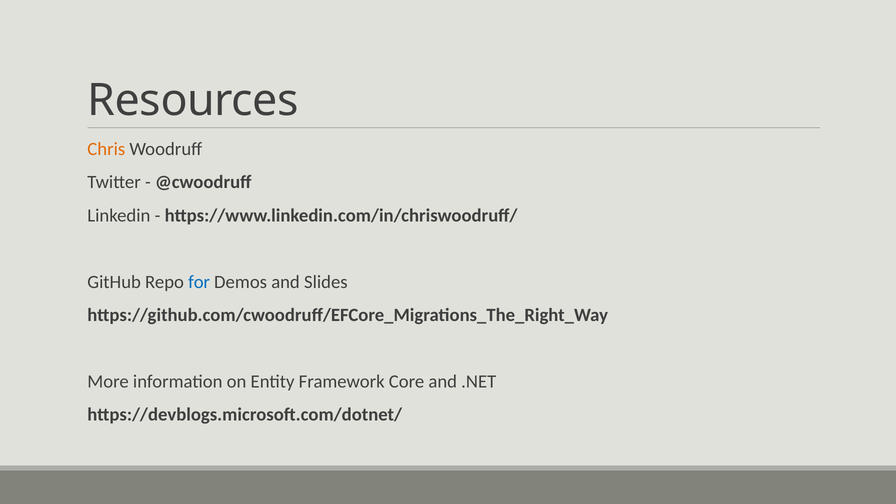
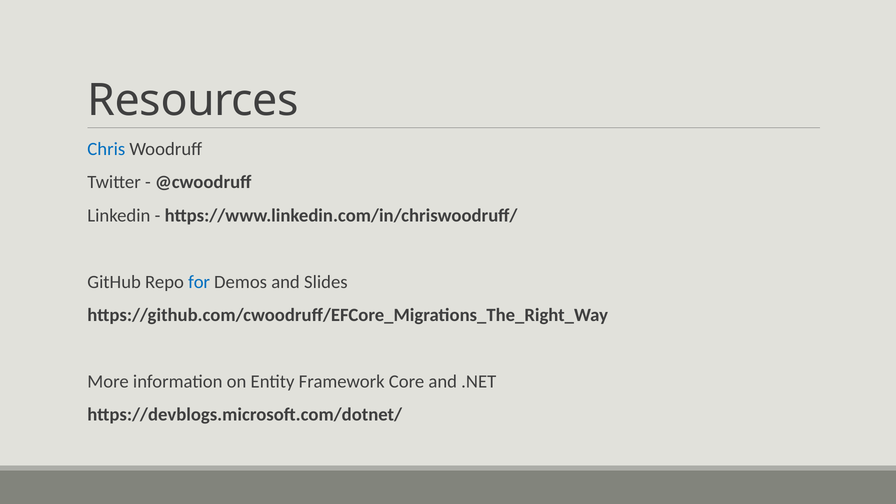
Chris colour: orange -> blue (106, 149)
